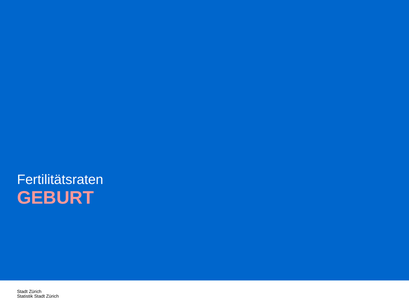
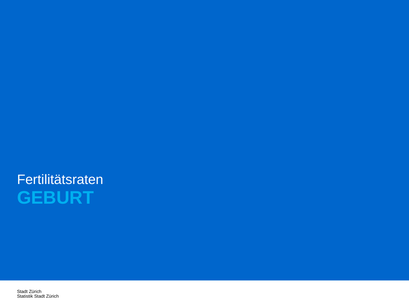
GEBURT colour: pink -> light blue (55, 198)
